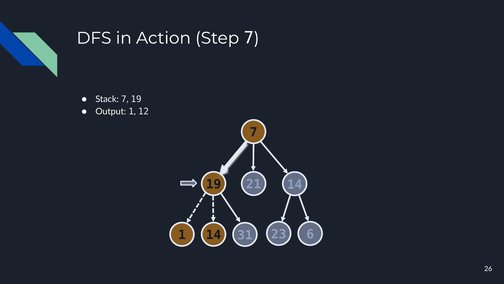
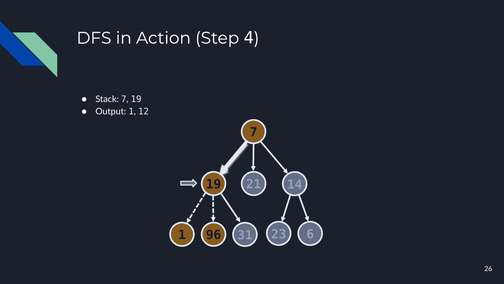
Step 7: 7 -> 4 (249, 38)
1 14: 14 -> 96 (214, 235)
